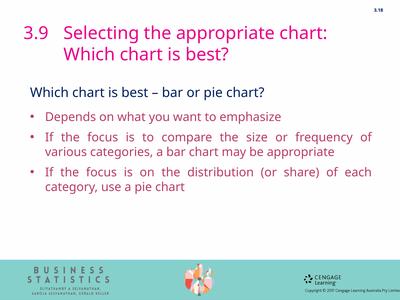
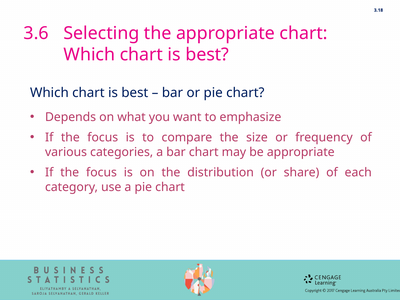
3.9: 3.9 -> 3.6 (36, 33)
